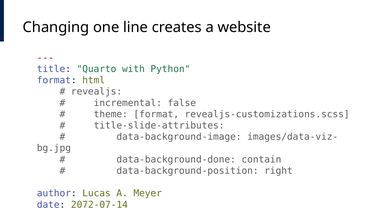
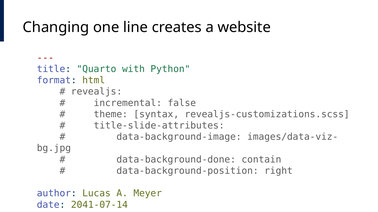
theme format: format -> syntax (156, 115)
2072-07-14: 2072-07-14 -> 2041-07-14 (99, 205)
